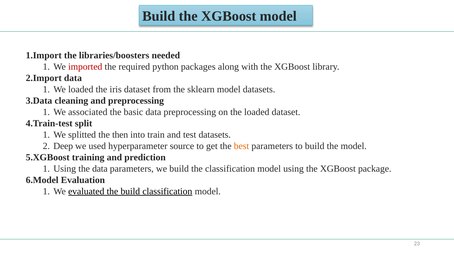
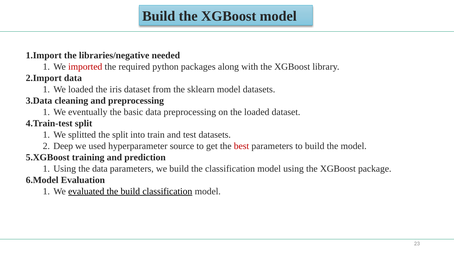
libraries/boosters: libraries/boosters -> libraries/negative (114, 55)
associated: associated -> eventually (88, 112)
the then: then -> split (120, 135)
best colour: orange -> red (242, 146)
